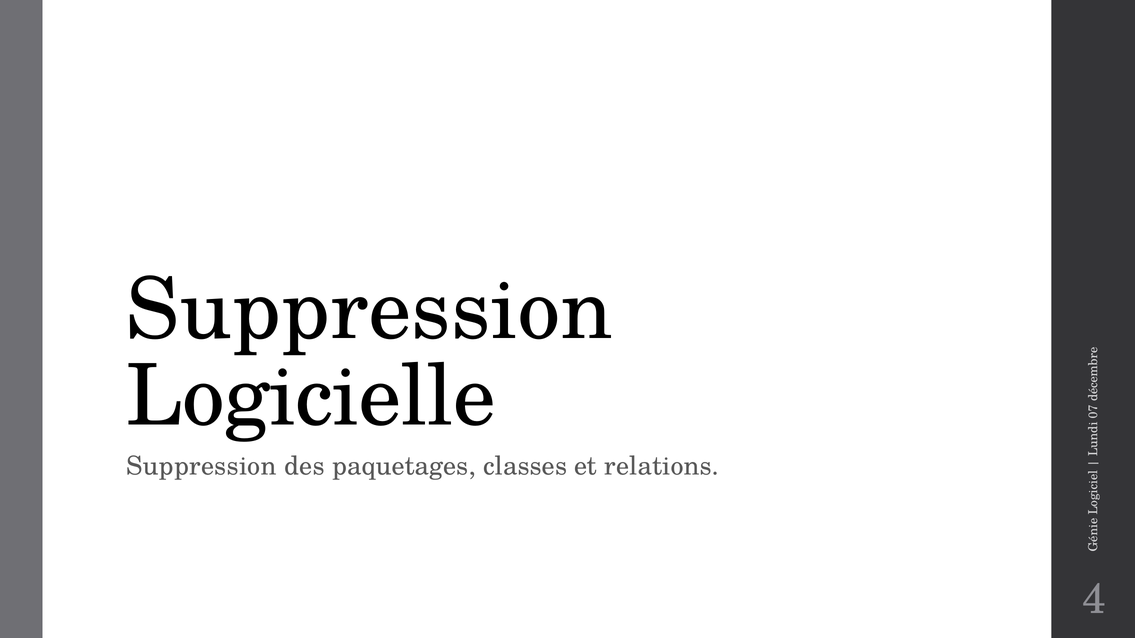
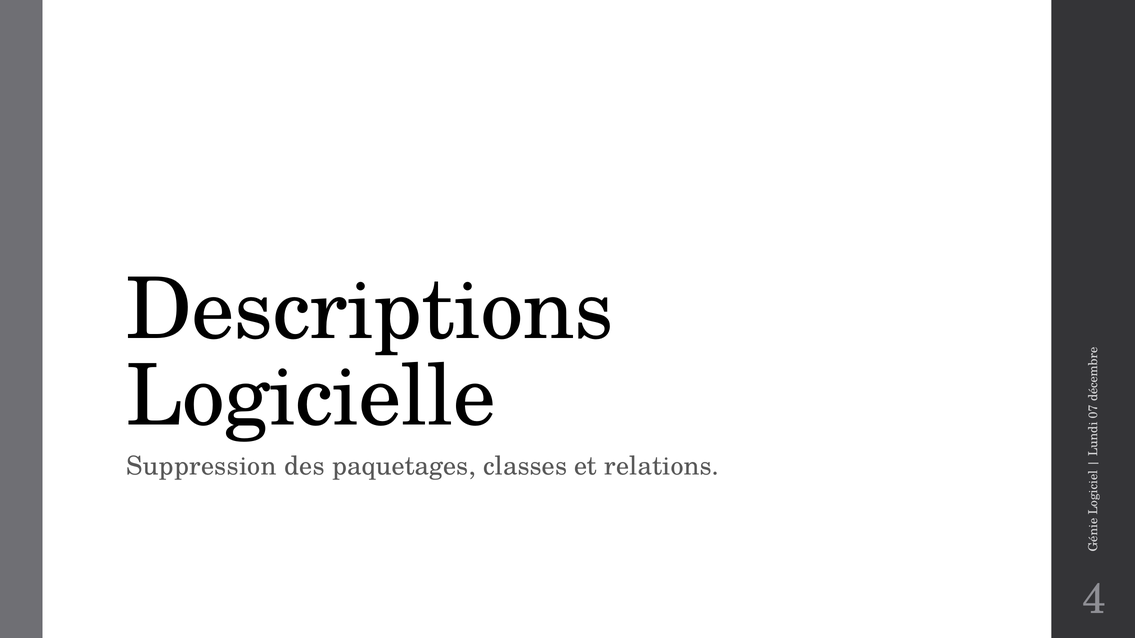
Suppression: Suppression -> Descriptions (370, 310)
